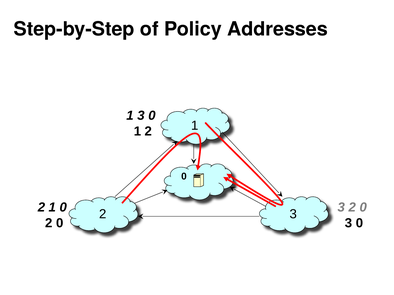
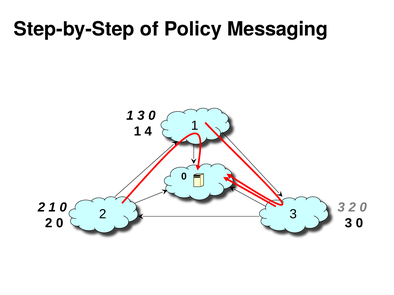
Addresses: Addresses -> Messaging (278, 29)
2: 2 -> 4 (148, 132)
